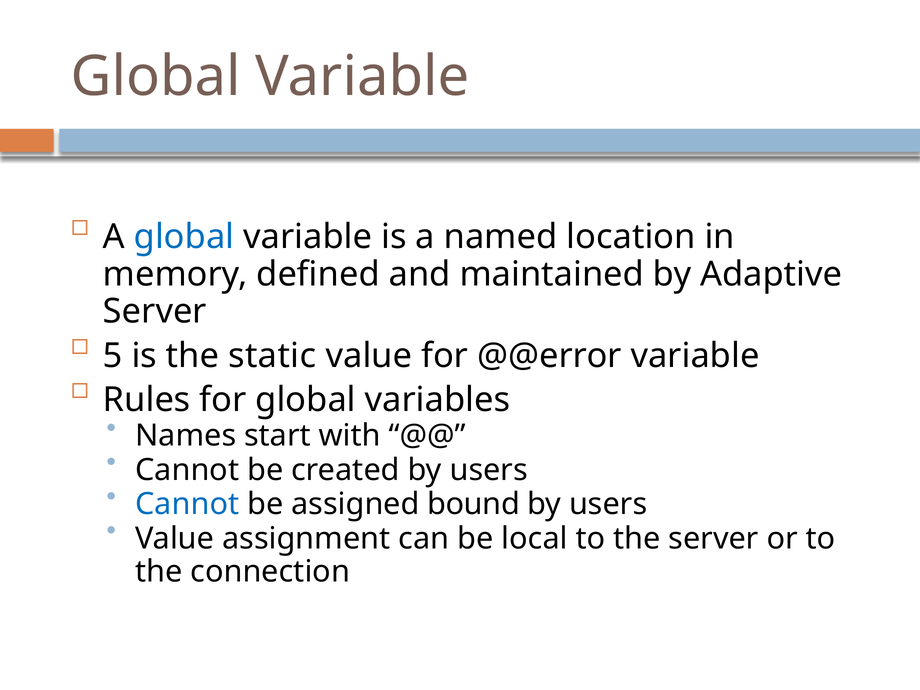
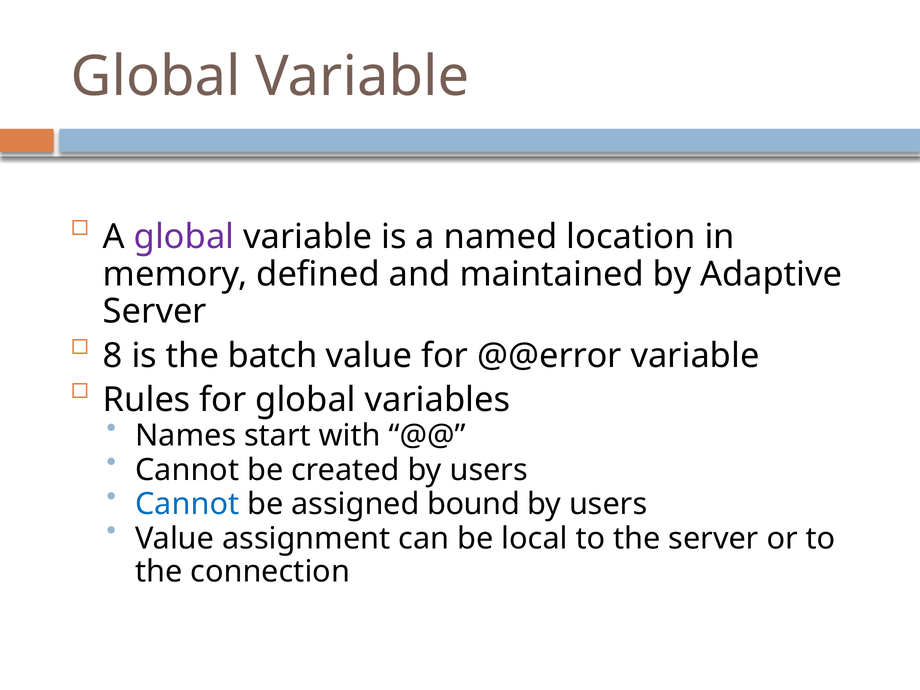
global colour: blue -> purple (184, 237)
5: 5 -> 8 (113, 356)
static: static -> batch (273, 356)
